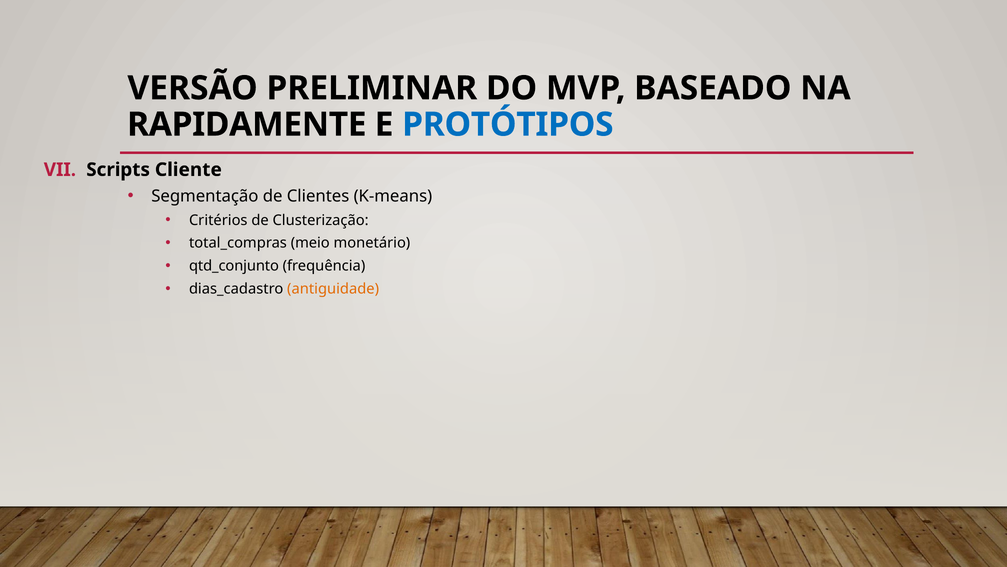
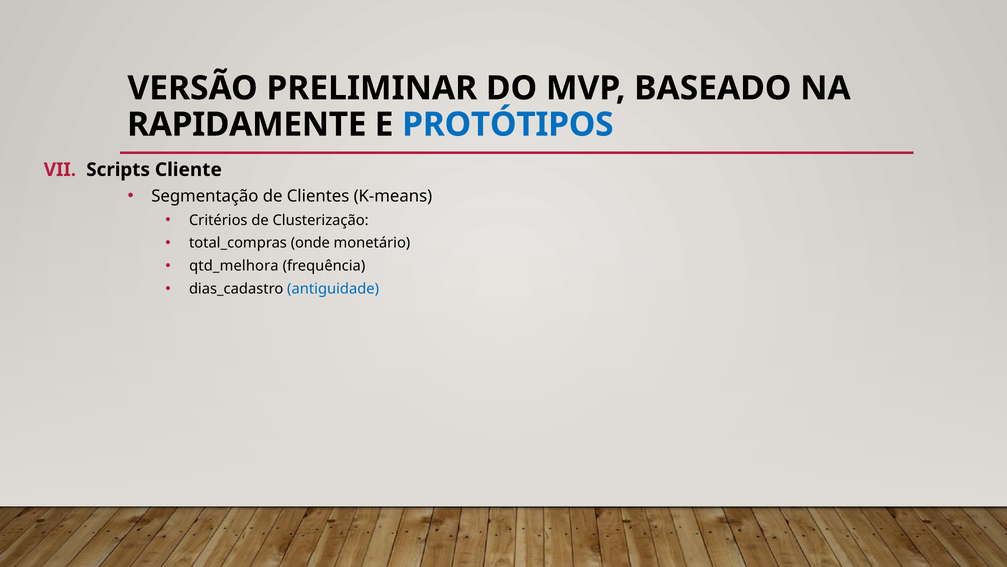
meio: meio -> onde (310, 243)
qtd_conjunto: qtd_conjunto -> qtd_melhora (234, 266)
antiguidade colour: orange -> blue (333, 289)
